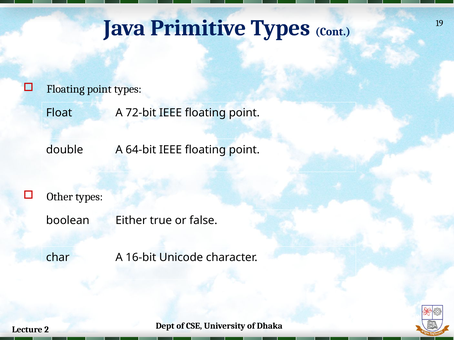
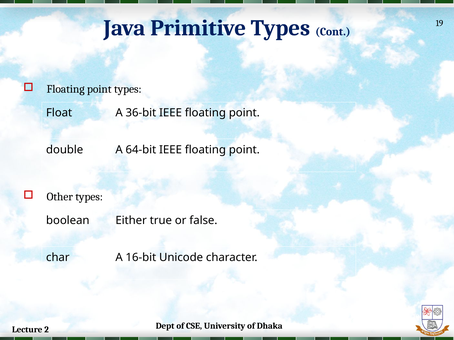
72-bit: 72-bit -> 36-bit (141, 113)
